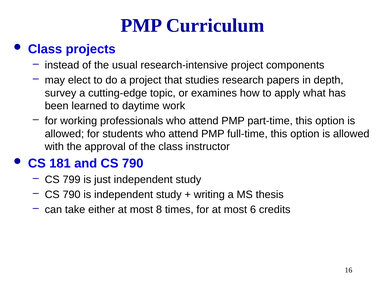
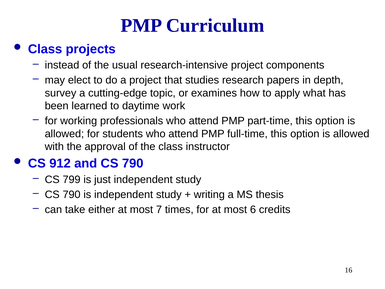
181: 181 -> 912 (60, 163)
8: 8 -> 7 (159, 209)
